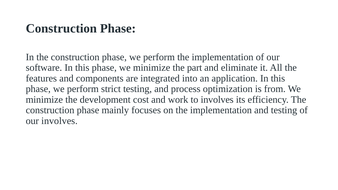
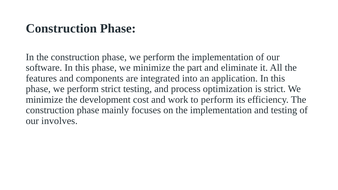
is from: from -> strict (275, 89)
to involves: involves -> perform (217, 100)
